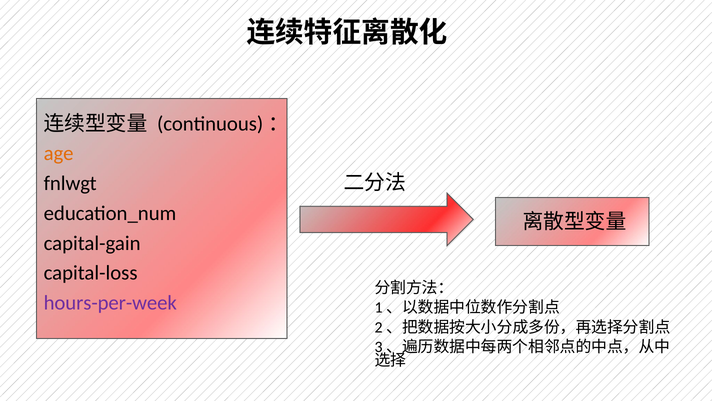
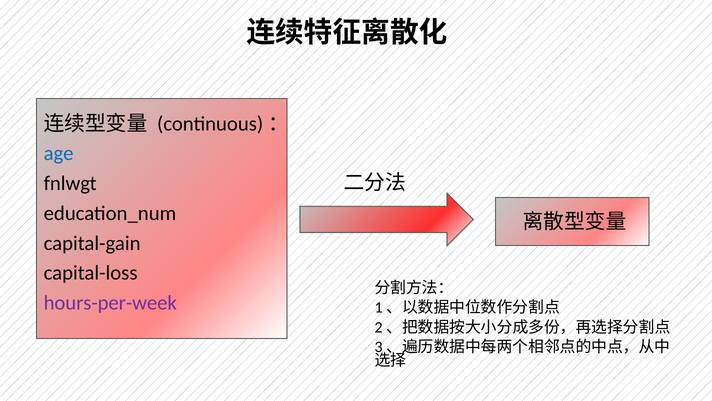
age colour: orange -> blue (59, 153)
